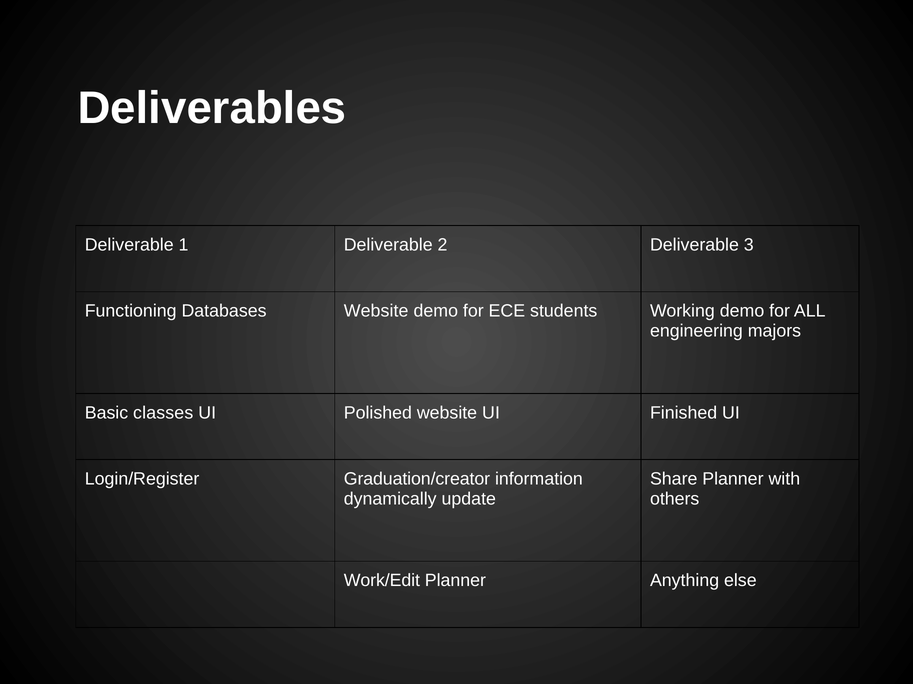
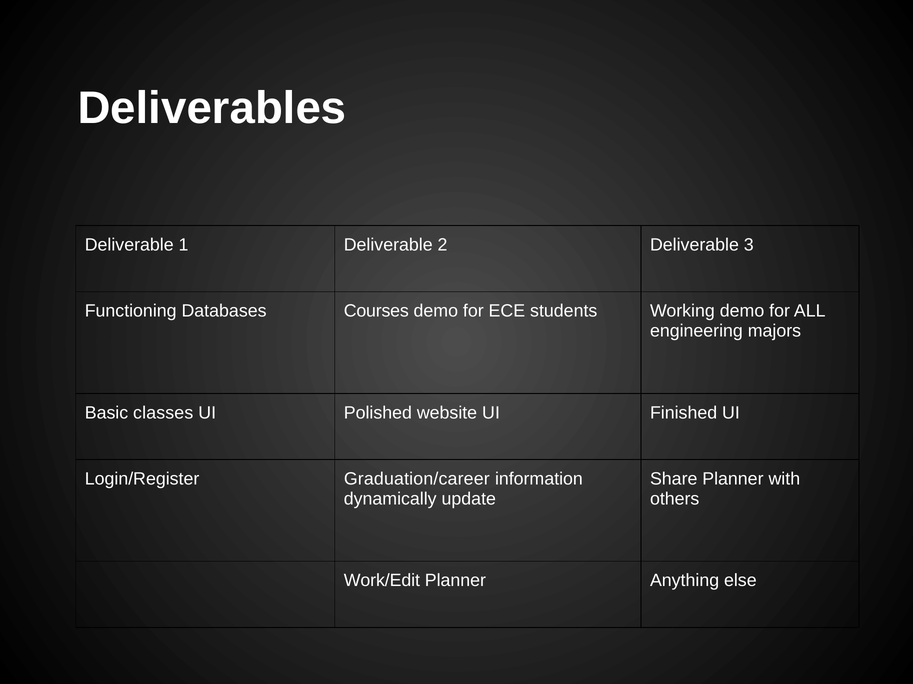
Databases Website: Website -> Courses (376, 311)
Graduation/creator: Graduation/creator -> Graduation/career (417, 480)
